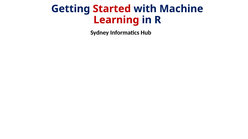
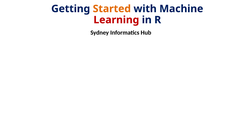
Started colour: red -> orange (112, 9)
